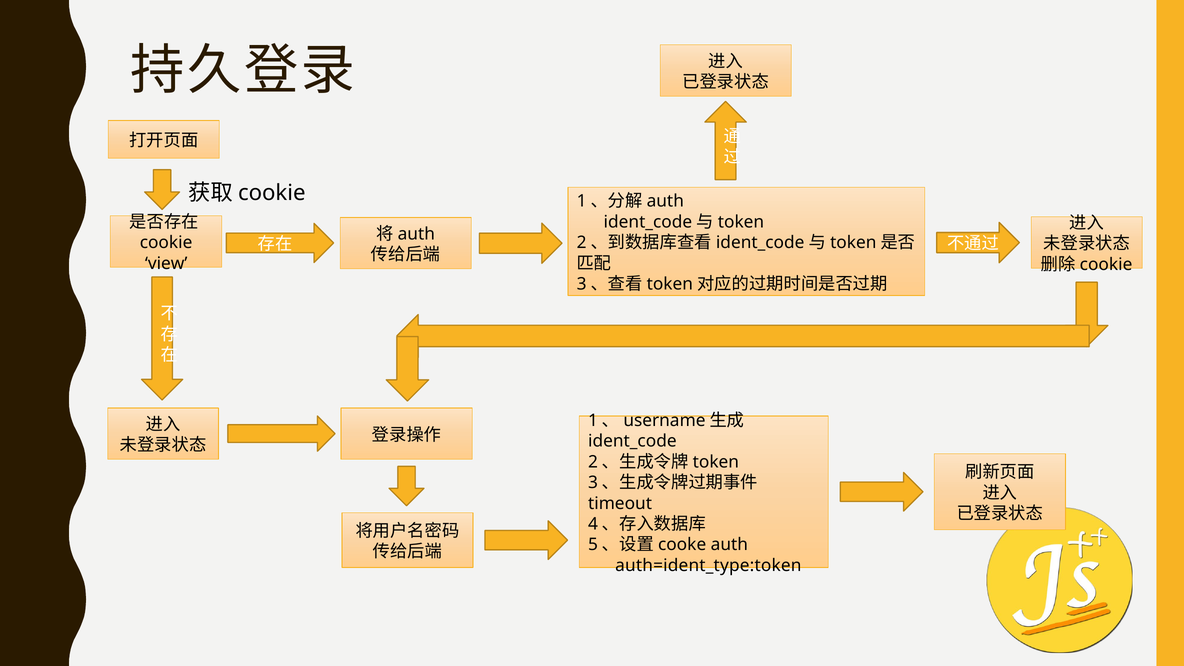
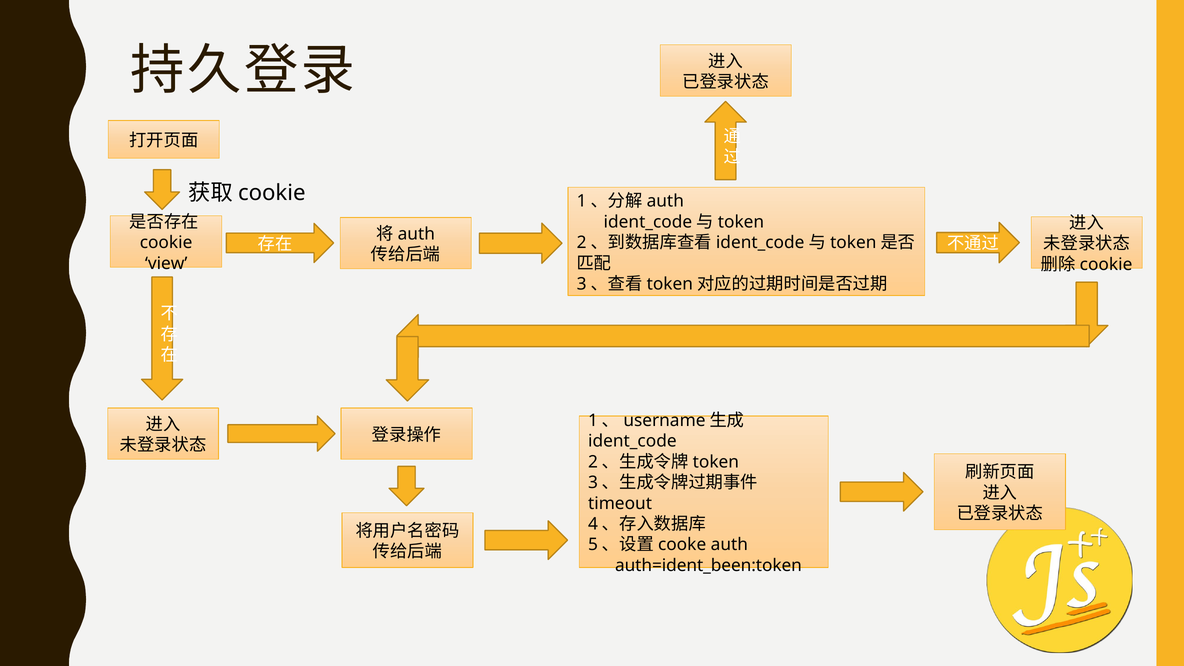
auth=ident_type:token: auth=ident_type:token -> auth=ident_been:token (708, 566)
